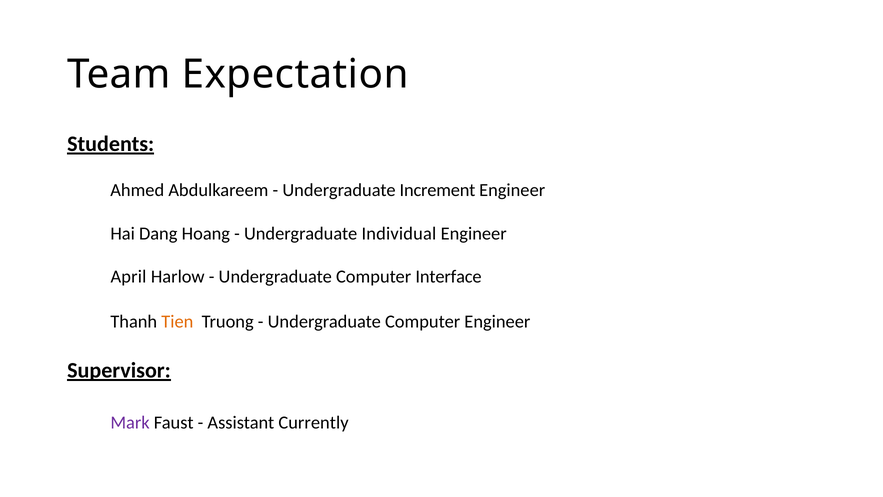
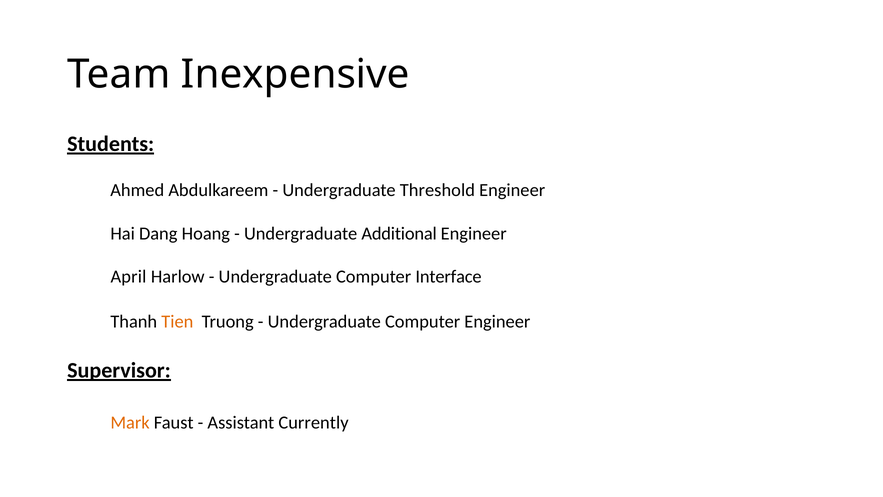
Expectation: Expectation -> Inexpensive (295, 74)
Increment: Increment -> Threshold (437, 190)
Individual: Individual -> Additional (399, 233)
Mark colour: purple -> orange (130, 422)
